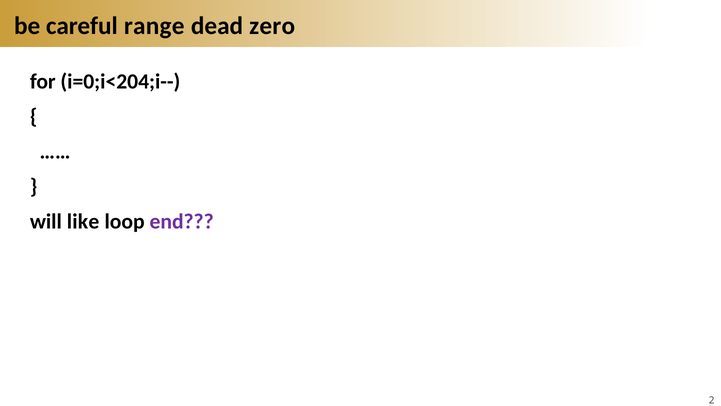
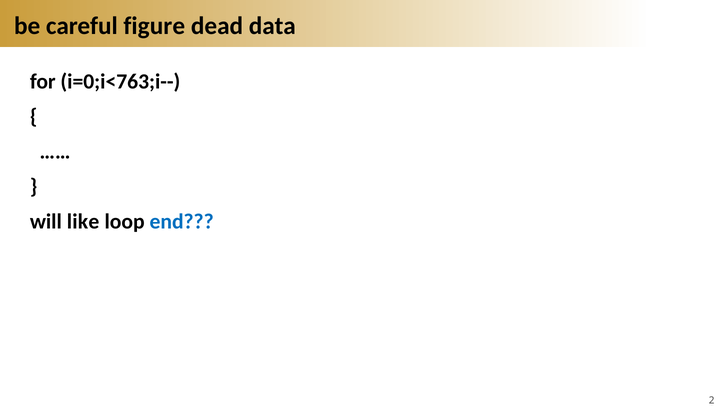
range: range -> figure (154, 26)
zero: zero -> data (272, 26)
i=0;i<204;i--: i=0;i<204;i-- -> i=0;i<763;i-- (120, 82)
end colour: purple -> blue (182, 221)
